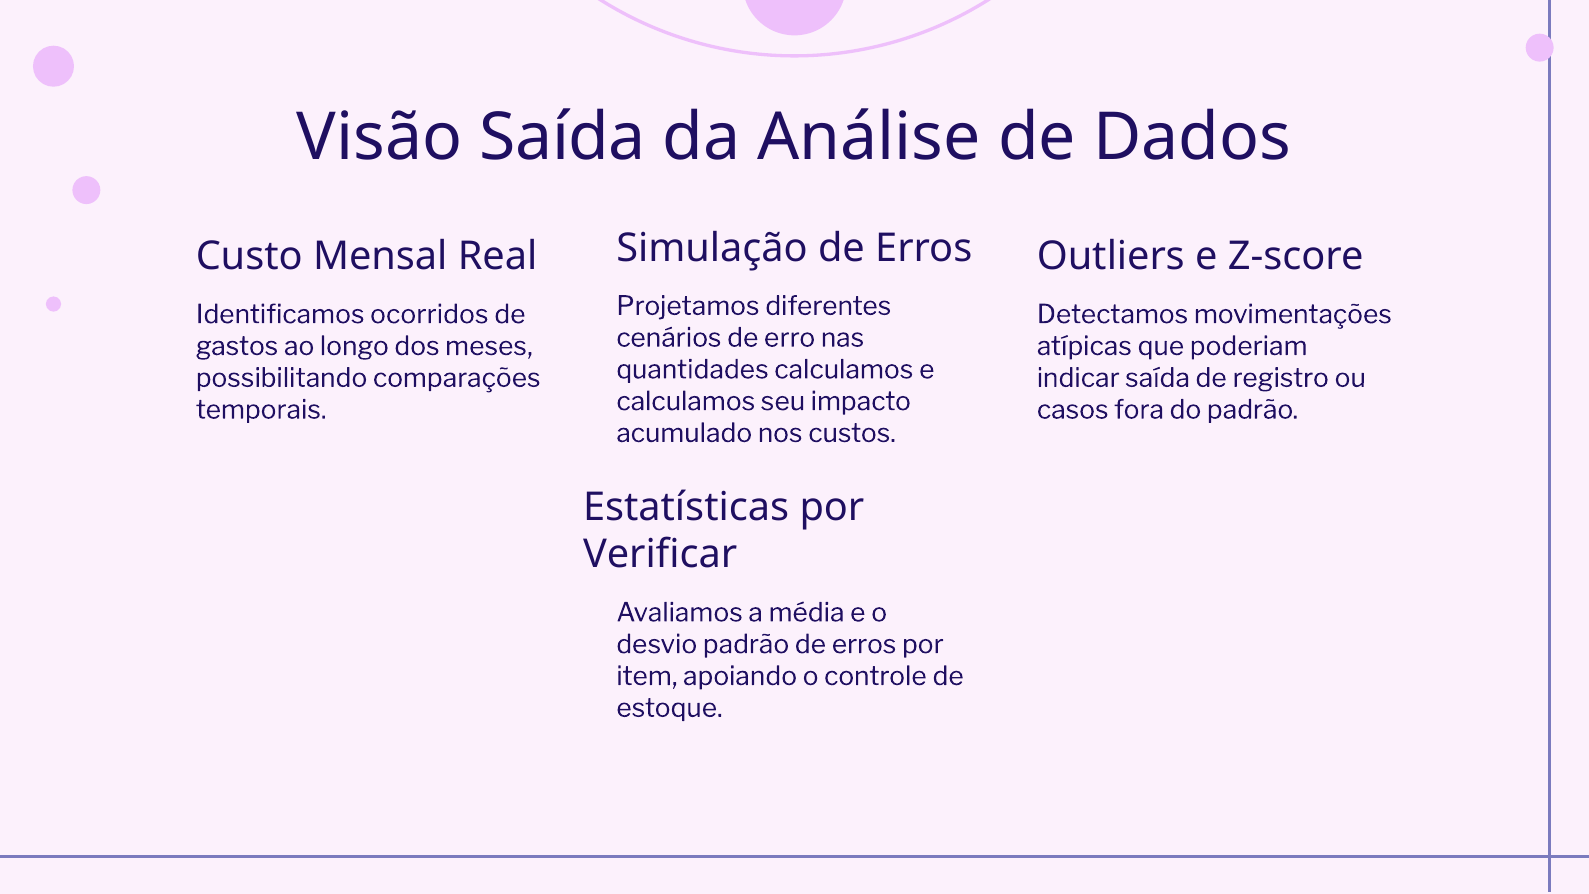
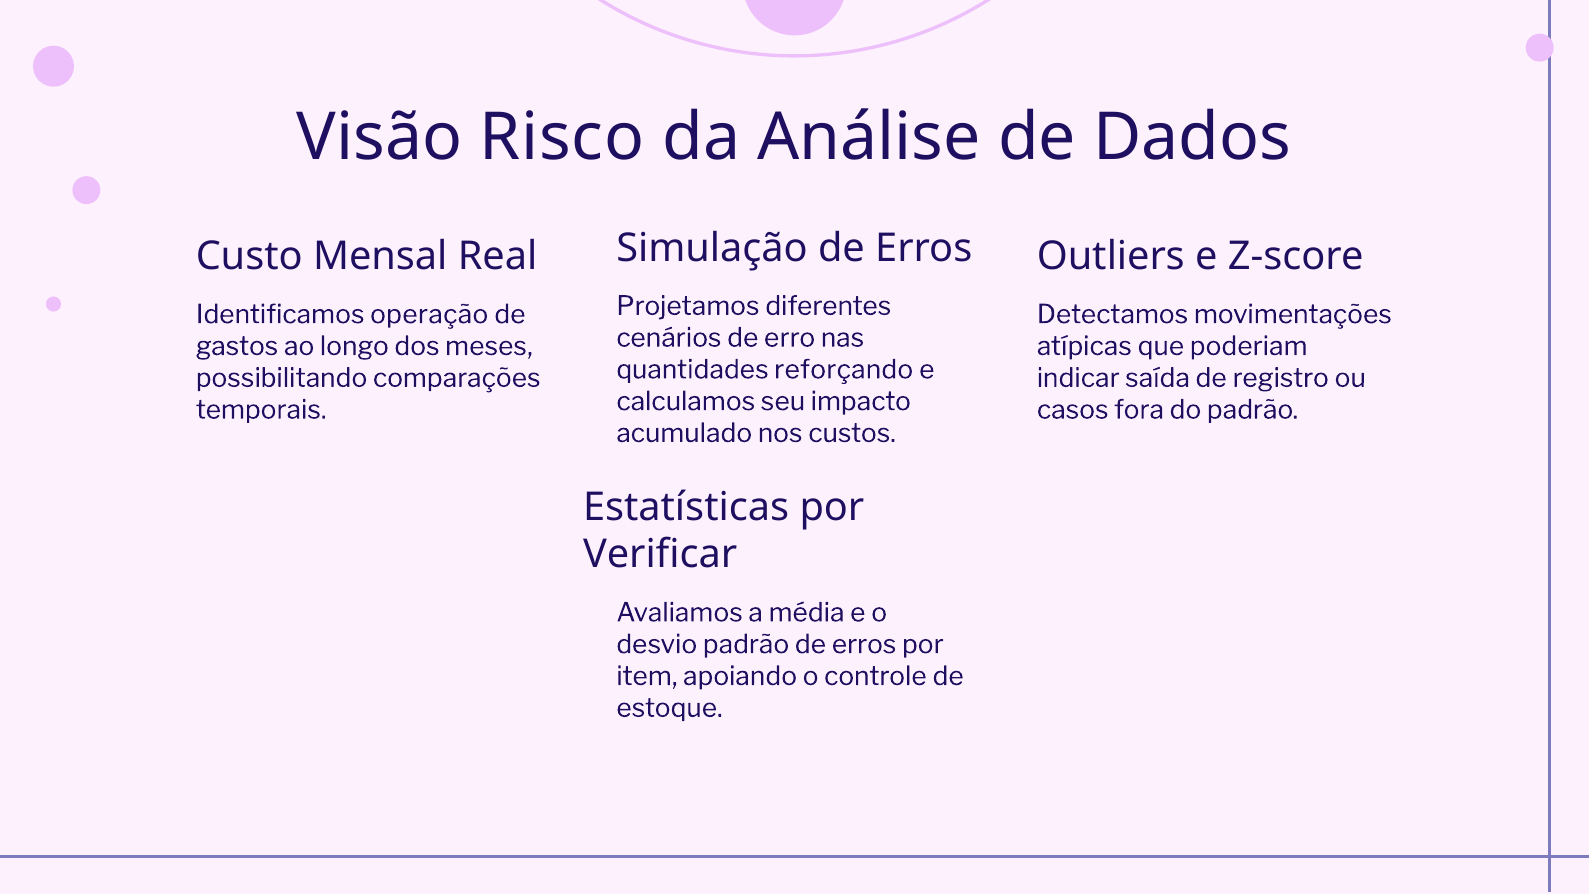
Visão Saída: Saída -> Risco (562, 138)
ocorridos: ocorridos -> operação (429, 314)
quantidades calculamos: calculamos -> reforçando (844, 370)
